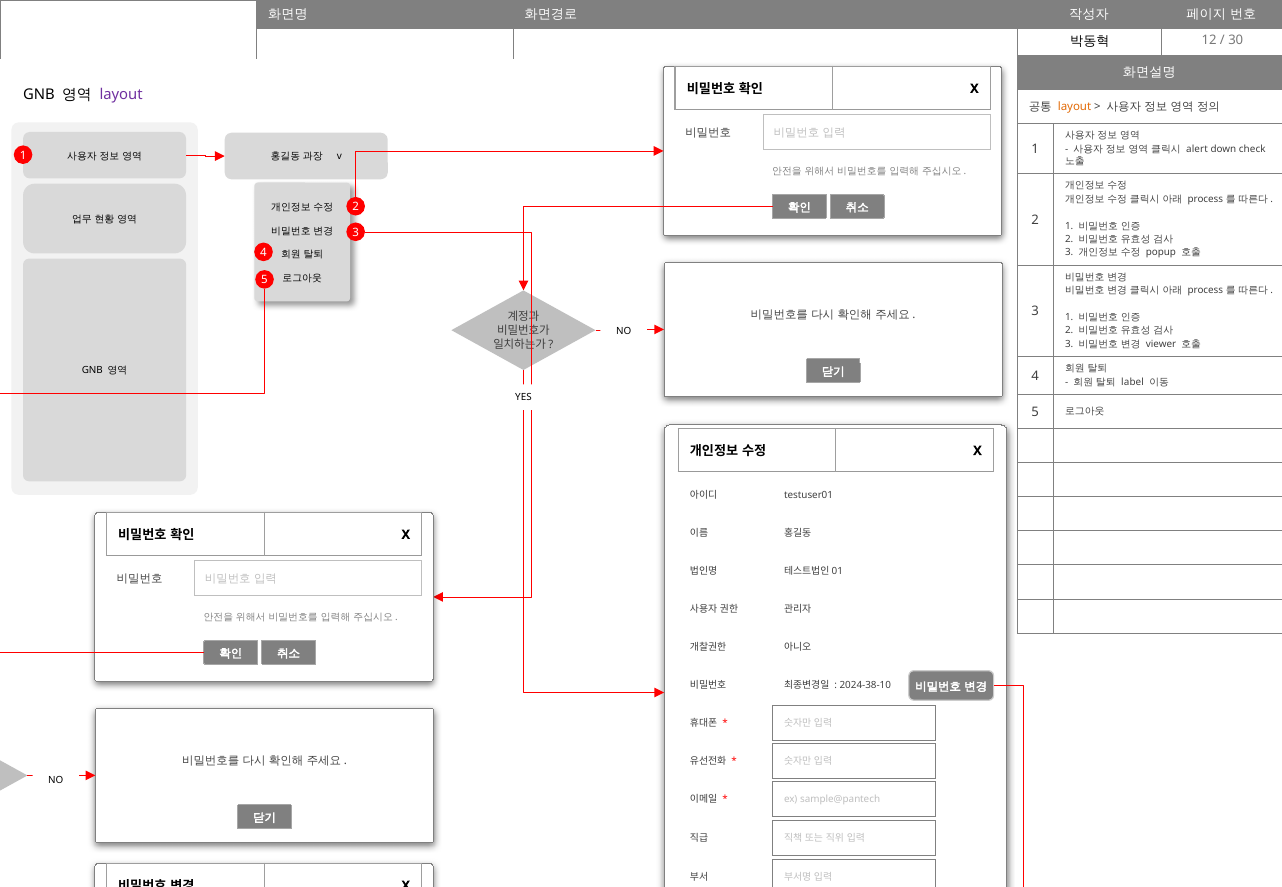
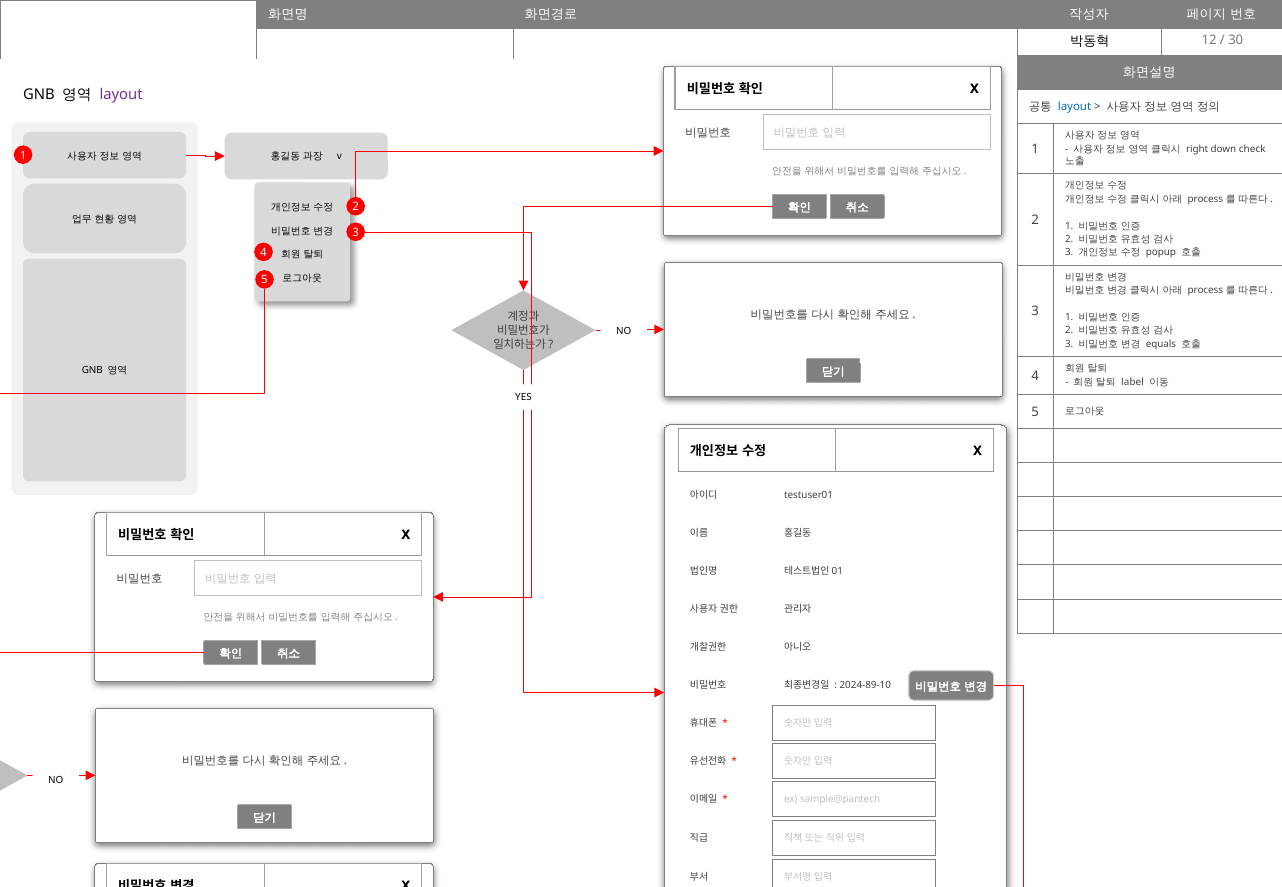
layout colour: orange -> blue (1075, 107)
alert: alert -> right (1197, 149)
viewer: viewer -> equals (1161, 344)
2024-38-10: 2024-38-10 -> 2024-89-10 (865, 686)
